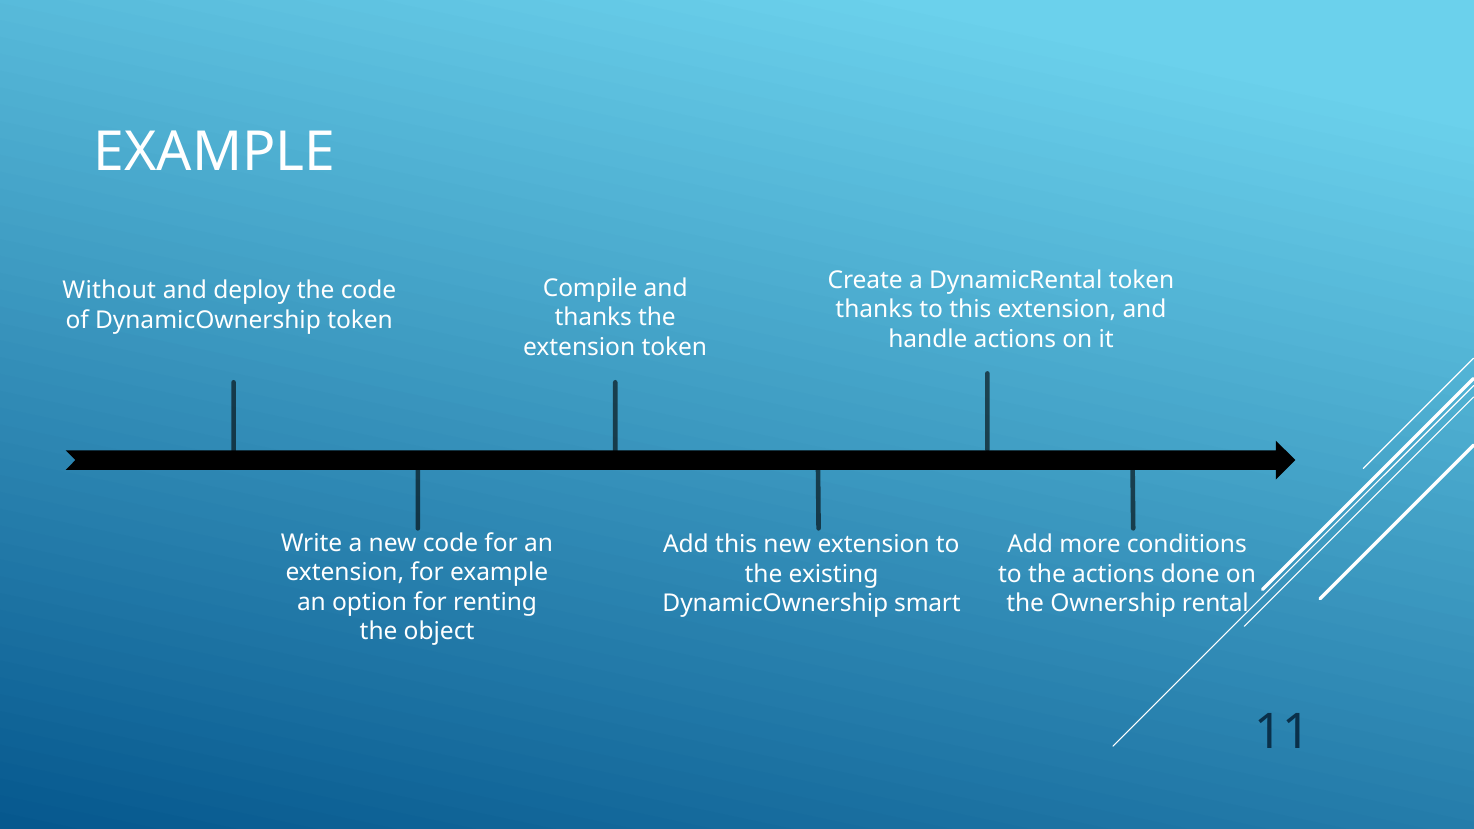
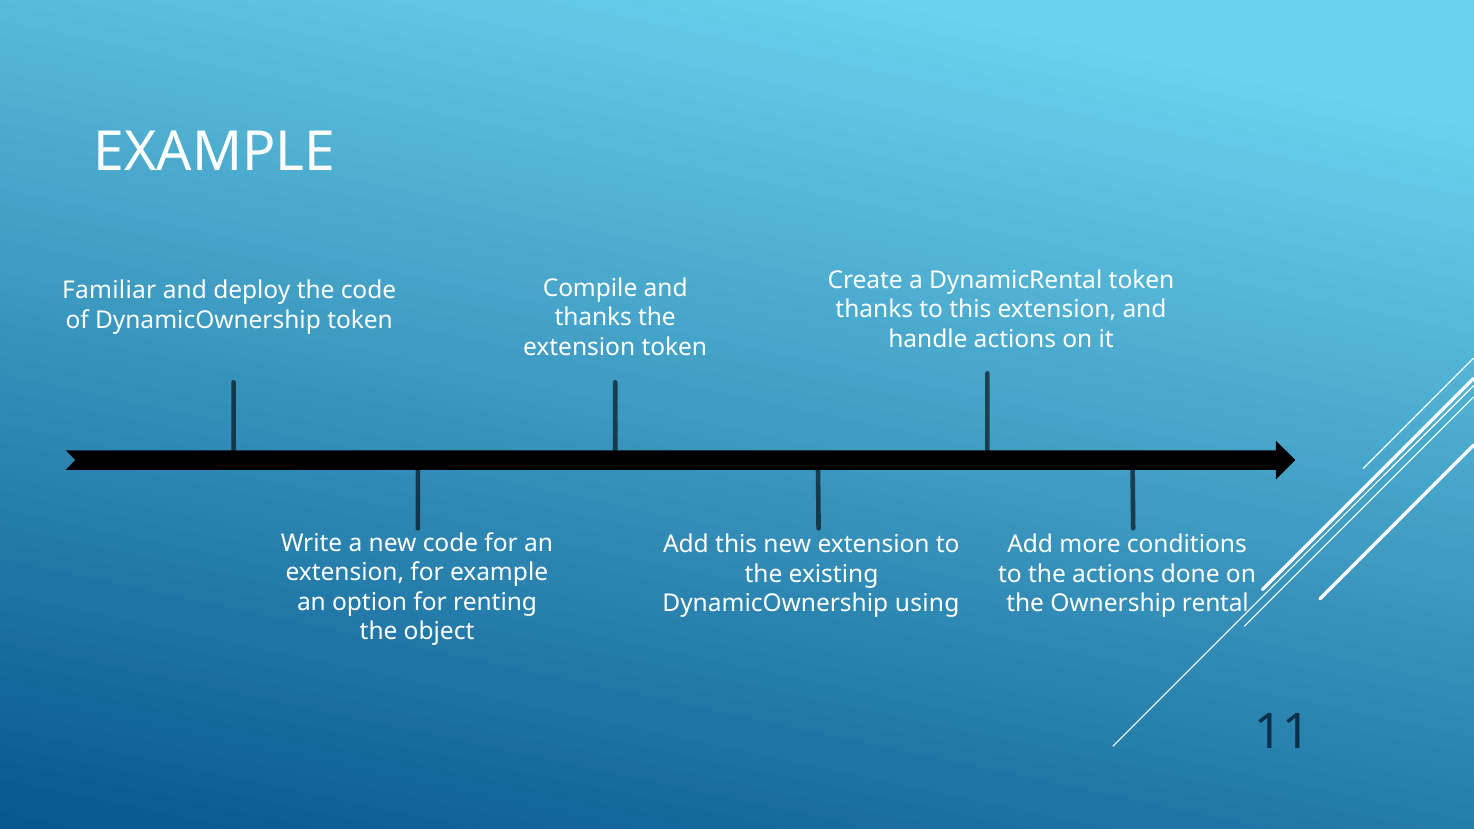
Without: Without -> Familiar (109, 291)
smart: smart -> using (927, 604)
